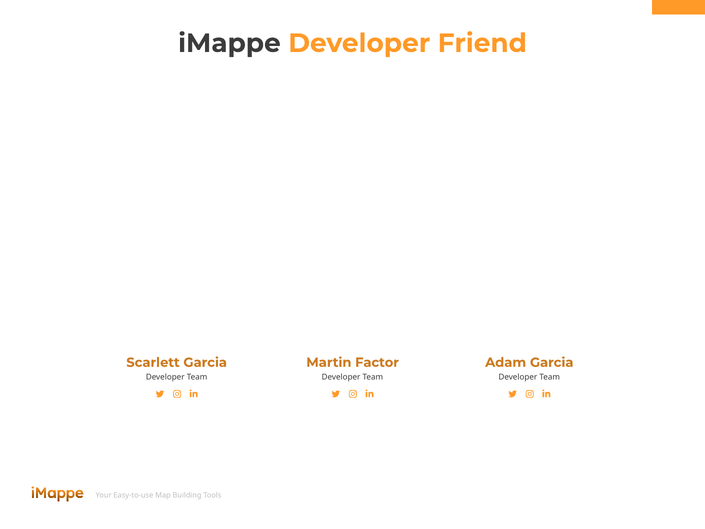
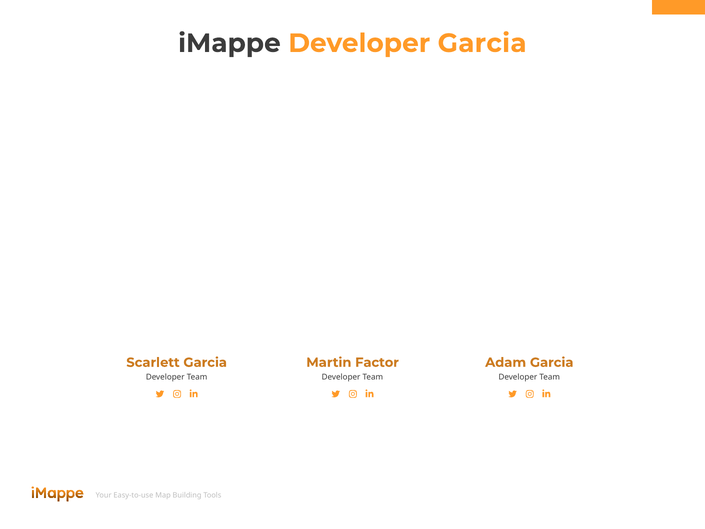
Developer Friend: Friend -> Garcia (482, 43)
